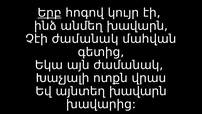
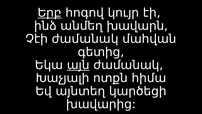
այն underline: none -> present (78, 65)
վրաս: վրաս -> հիմա (149, 78)
այնտեղ խավարն: խավարն -> կարծեցի (138, 91)
